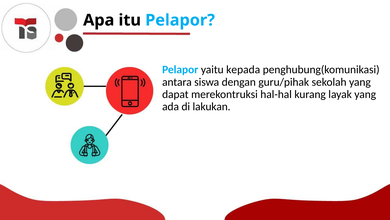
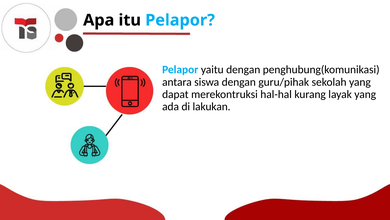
yaitu kepada: kepada -> dengan (243, 69)
